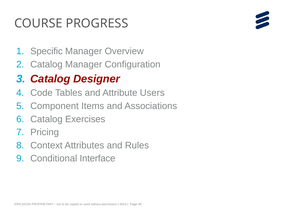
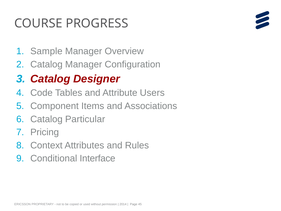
Specific: Specific -> Sample (46, 51)
Exercises: Exercises -> Particular (85, 119)
